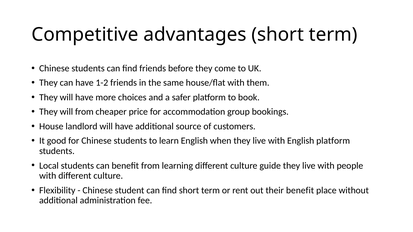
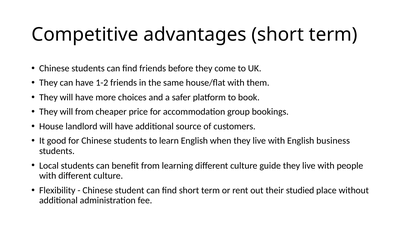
English platform: platform -> business (333, 141)
their benefit: benefit -> studied (300, 191)
